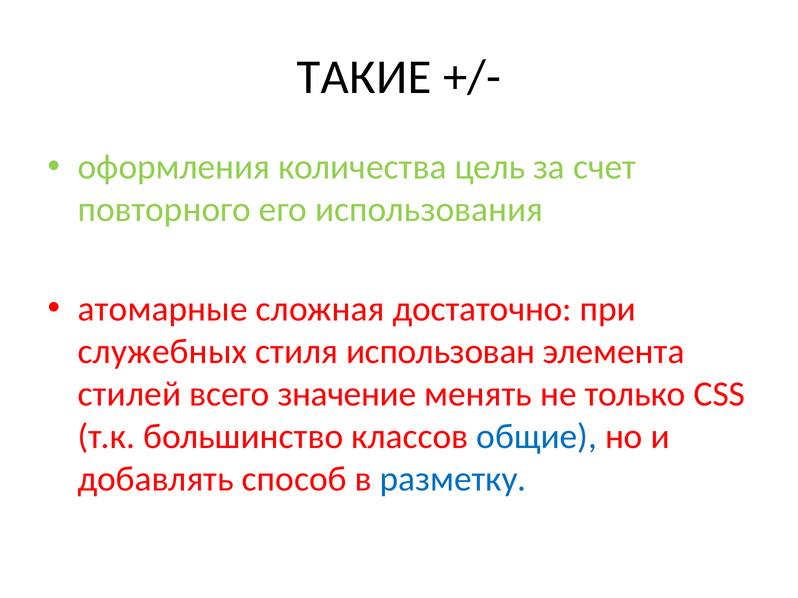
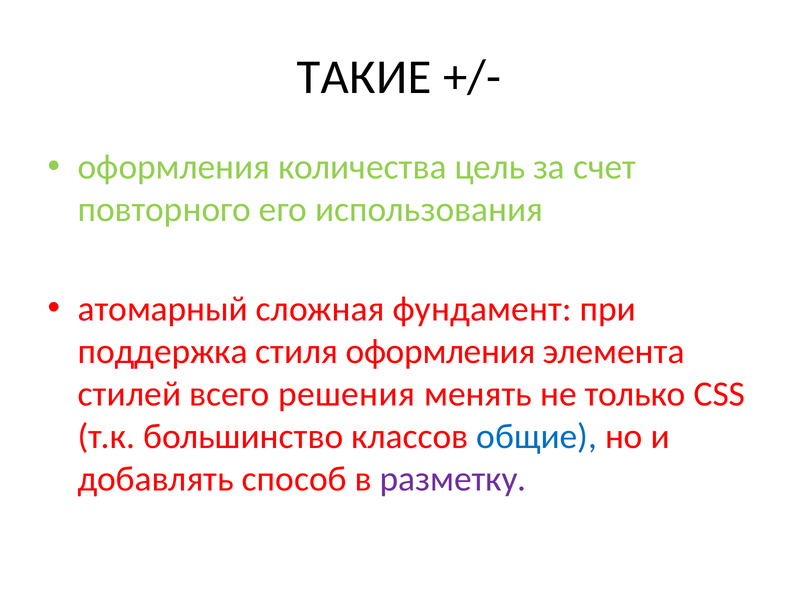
атомарные: атомарные -> атомарный (163, 309)
достаточно: достаточно -> фундамент (482, 309)
служебных: служебных -> поддержка (163, 352)
стиля использован: использован -> оформления (441, 352)
значение: значение -> решения (347, 394)
разметку colour: blue -> purple (453, 480)
